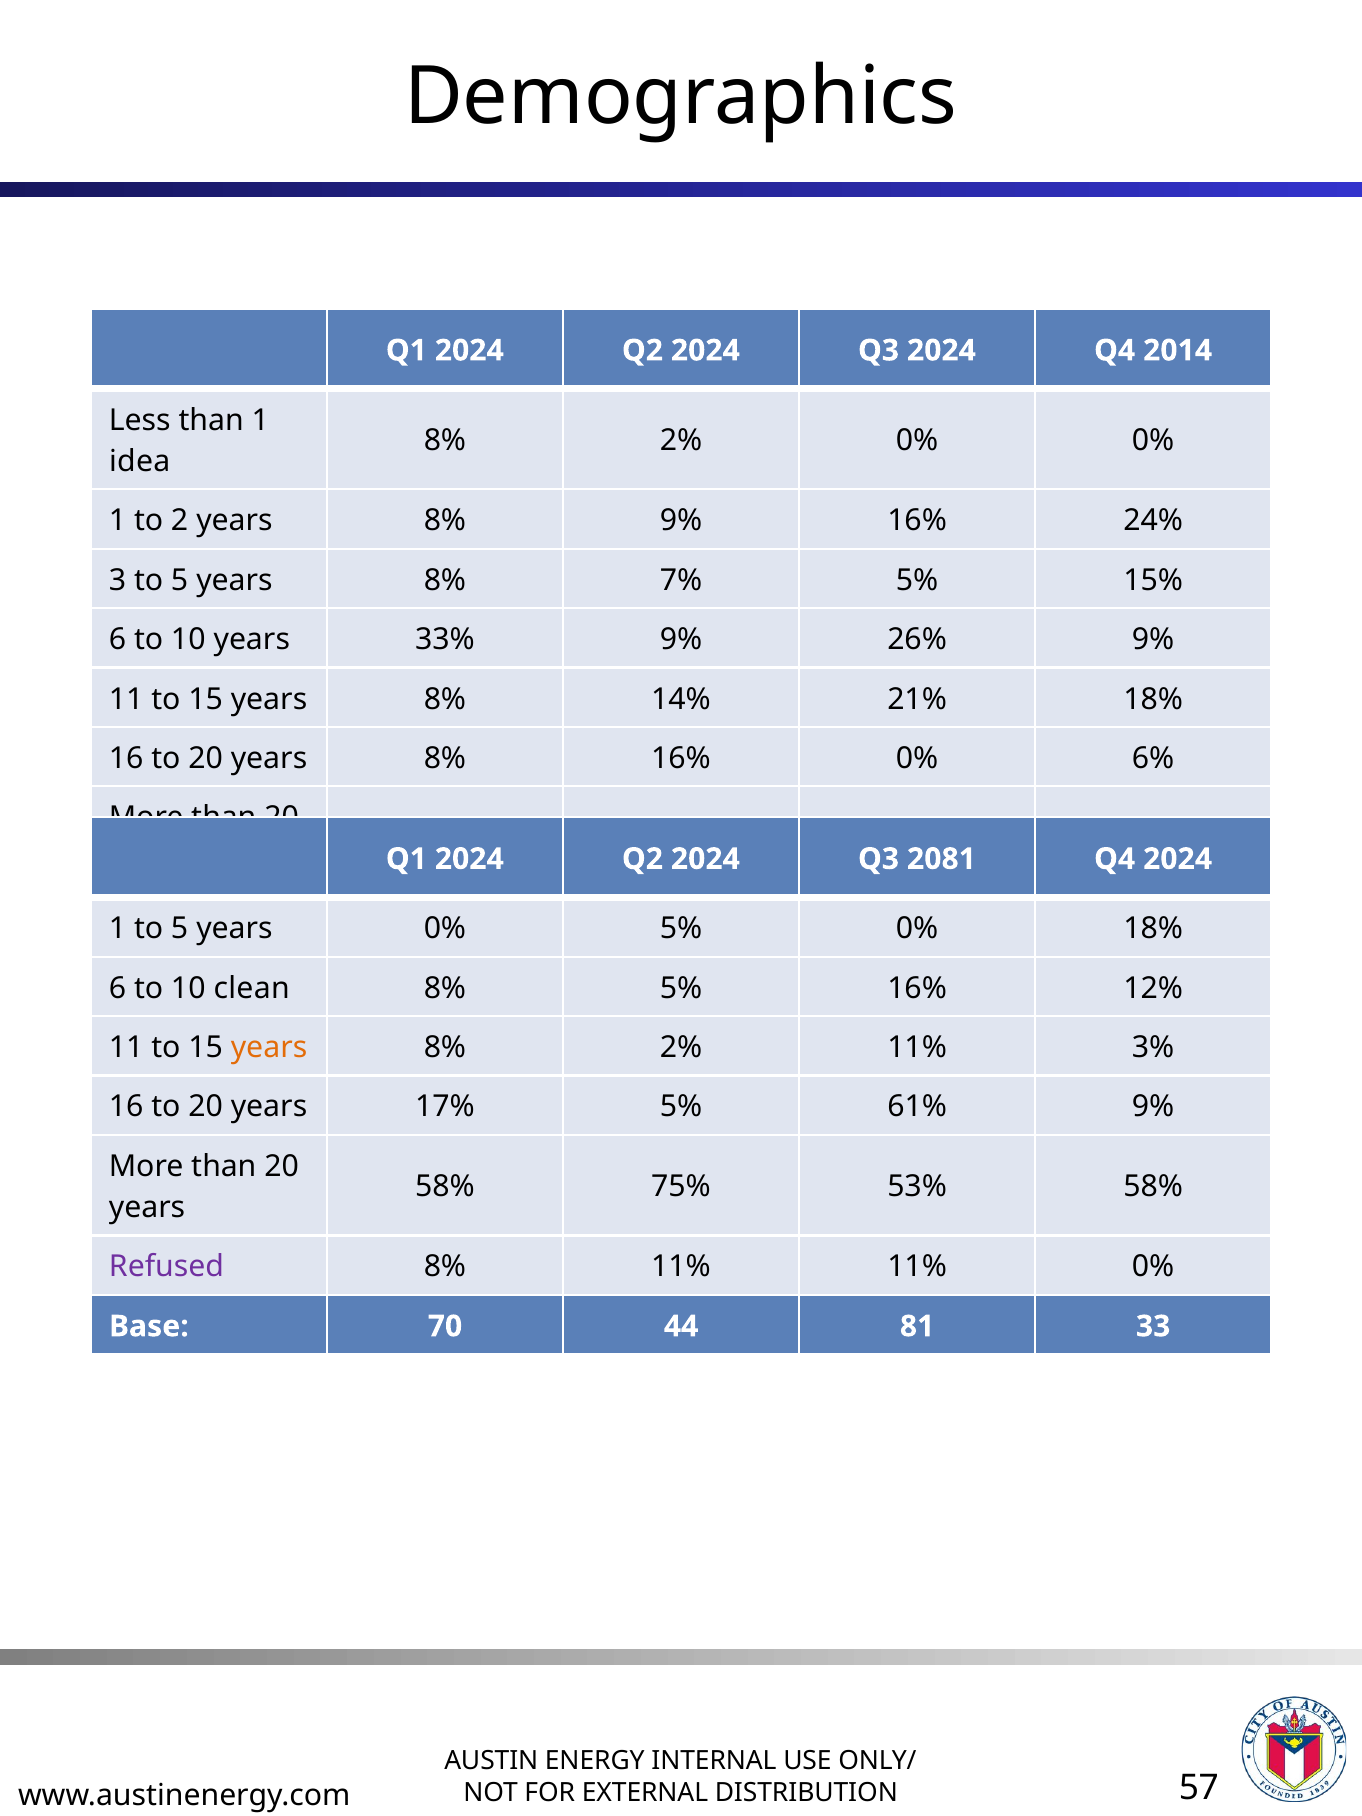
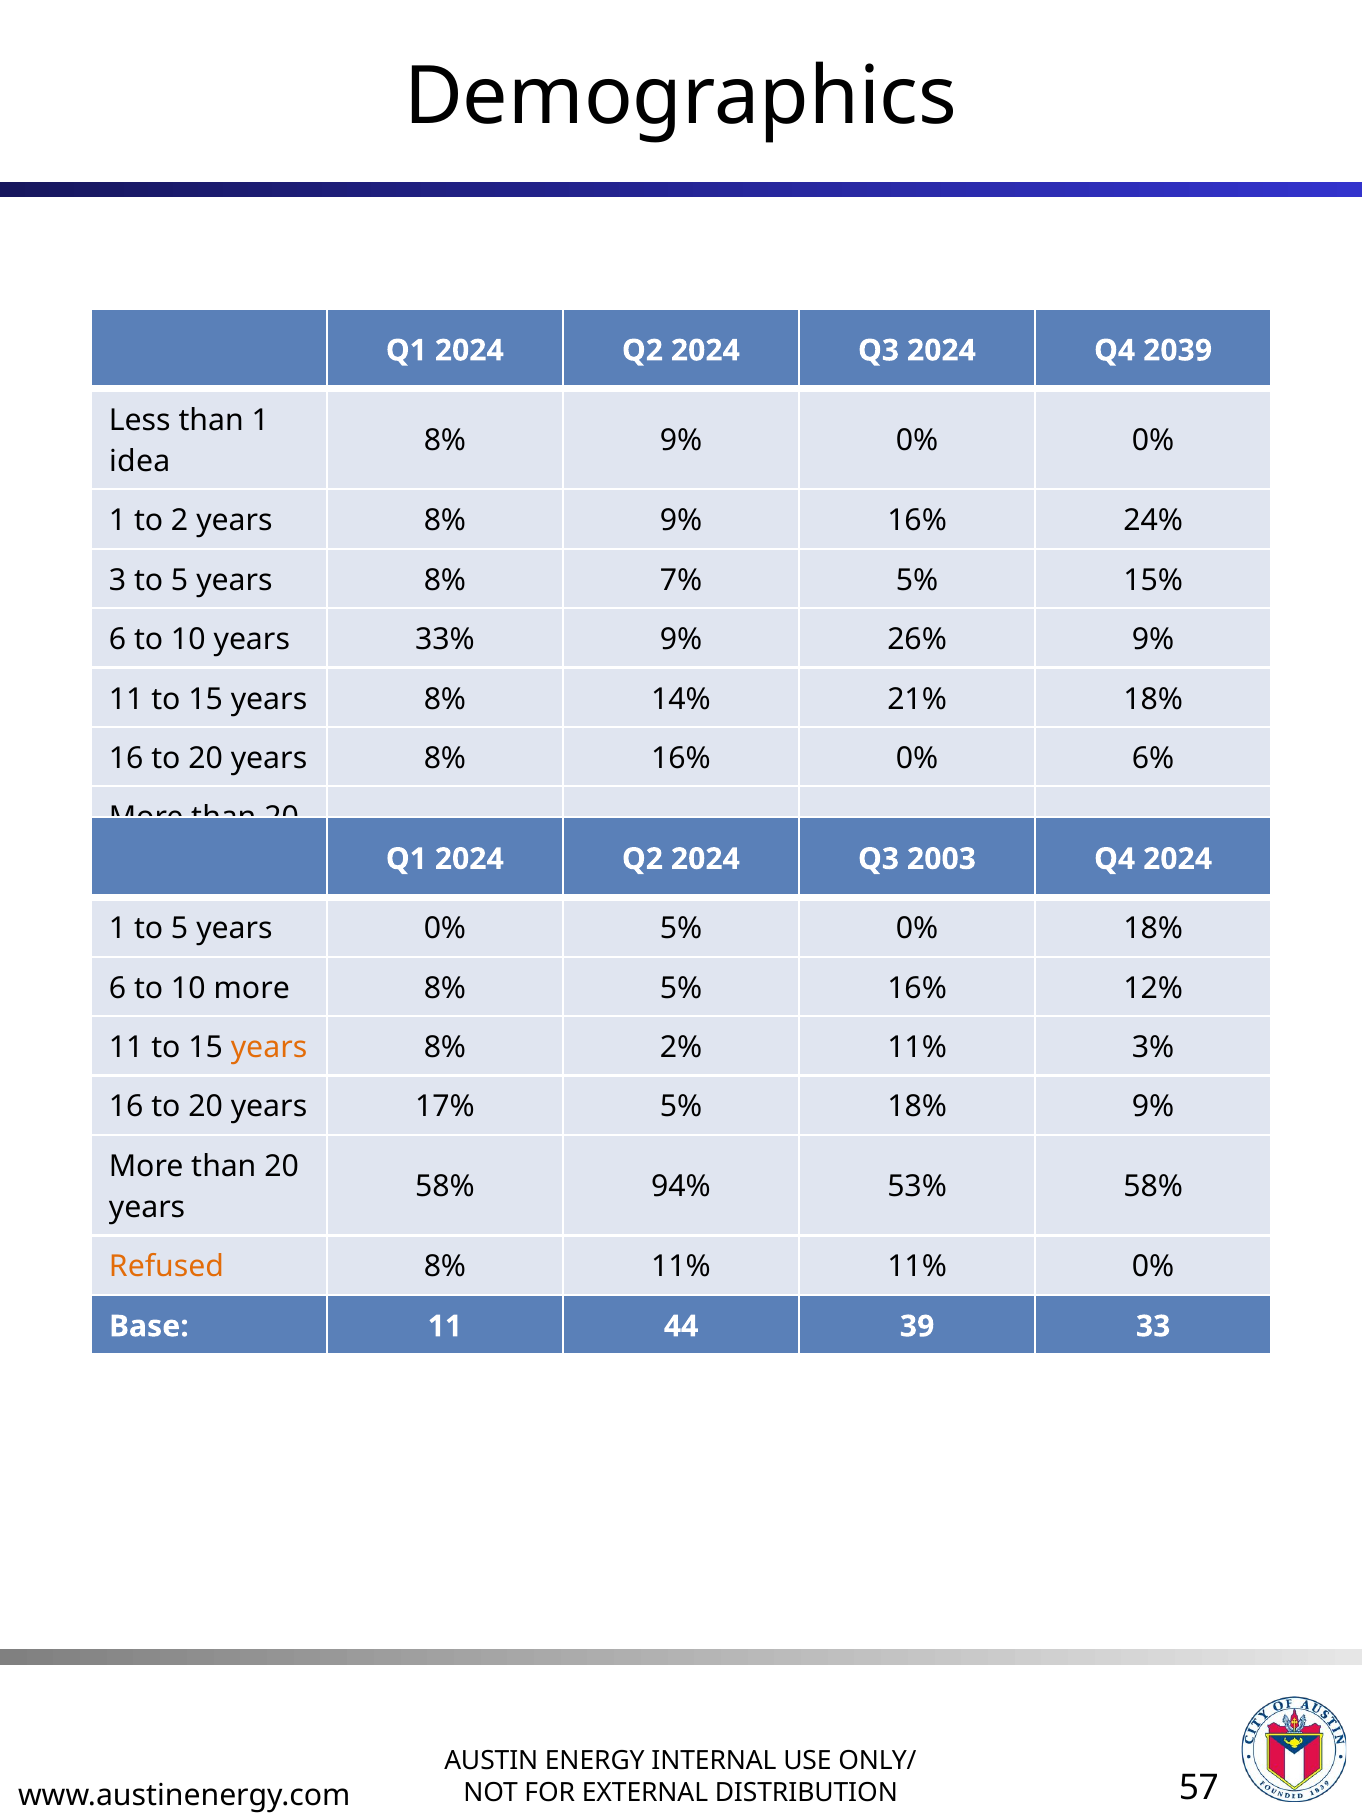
2014: 2014 -> 2039 (1178, 351)
2%: 2% -> 9% (681, 441)
2081: 2081 -> 2003 (942, 859)
clean: clean -> more (252, 988)
5% 61%: 61% -> 18% (917, 1107)
75%: 75% -> 94% (681, 1187)
Refused colour: purple -> orange (166, 1267)
Base 70: 70 -> 11 (445, 1326)
81: 81 -> 39 (917, 1326)
